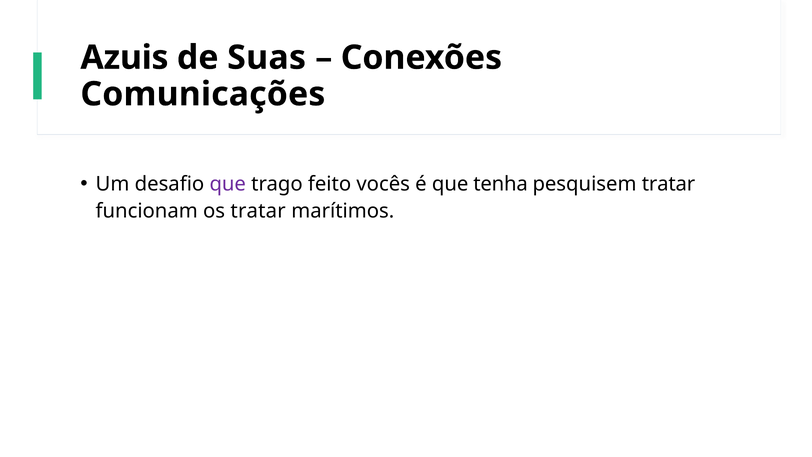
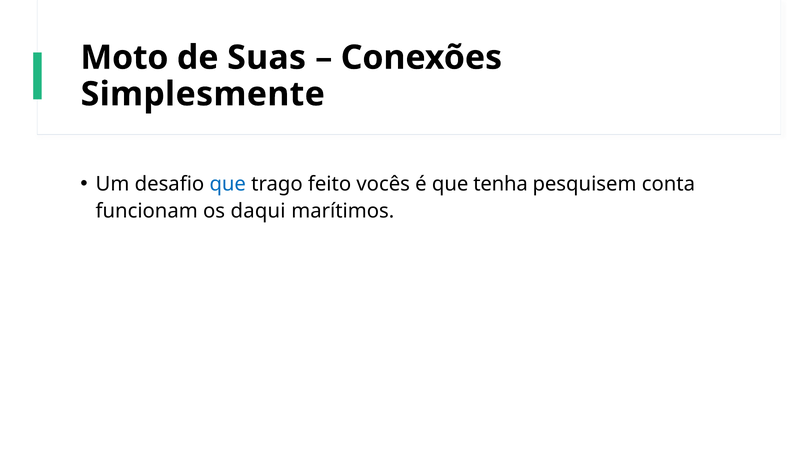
Azuis: Azuis -> Moto (124, 58)
Comunicações: Comunicações -> Simplesmente (203, 94)
que colour: purple -> blue (228, 184)
pesquisem tratar: tratar -> conta (668, 184)
os tratar: tratar -> daqui (258, 211)
